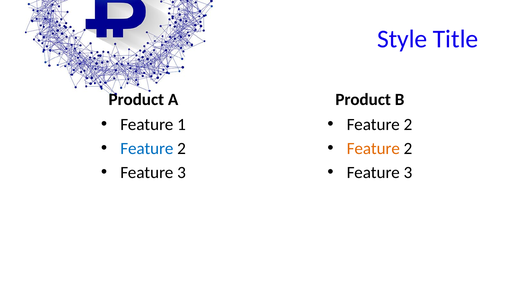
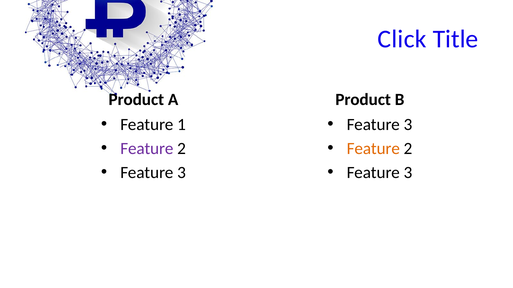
Style: Style -> Click (402, 39)
2: 2 -> 3 (408, 125)
Feature colour: blue -> purple (147, 149)
